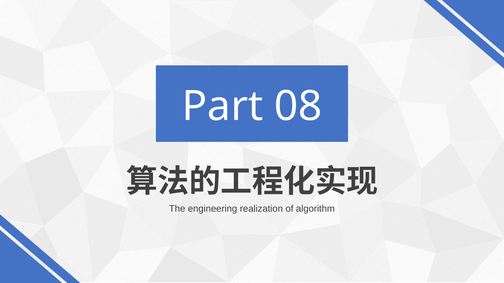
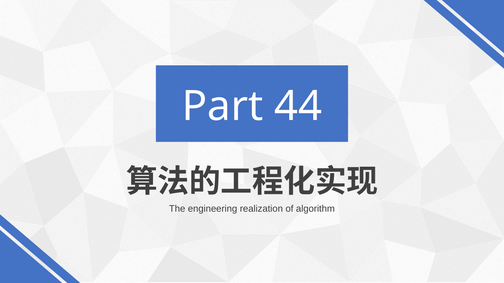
08: 08 -> 44 (298, 106)
